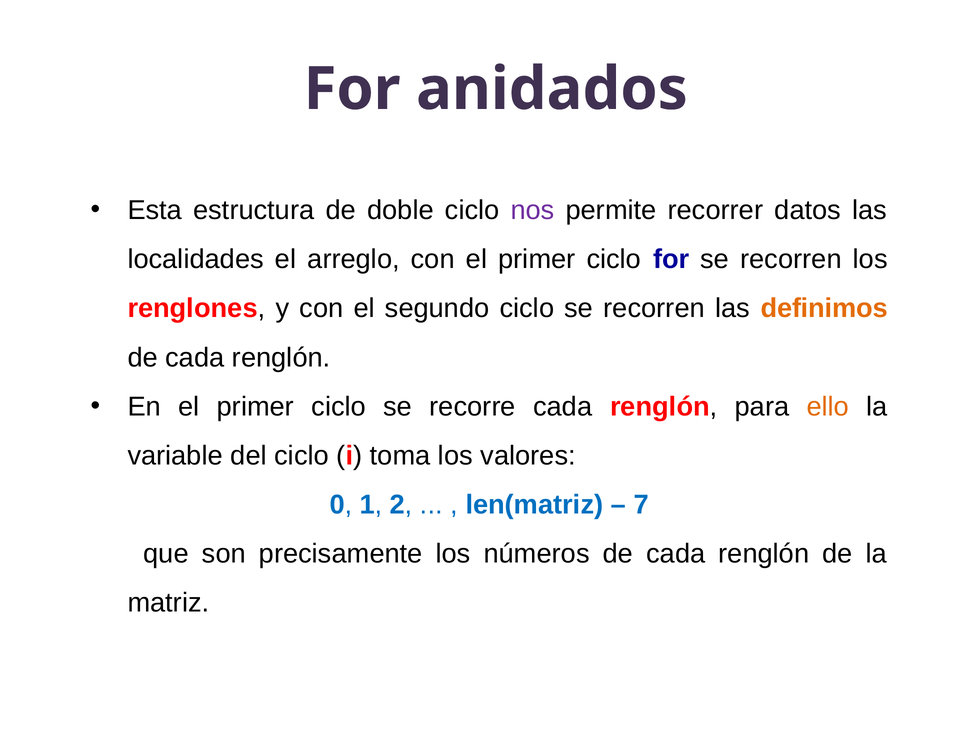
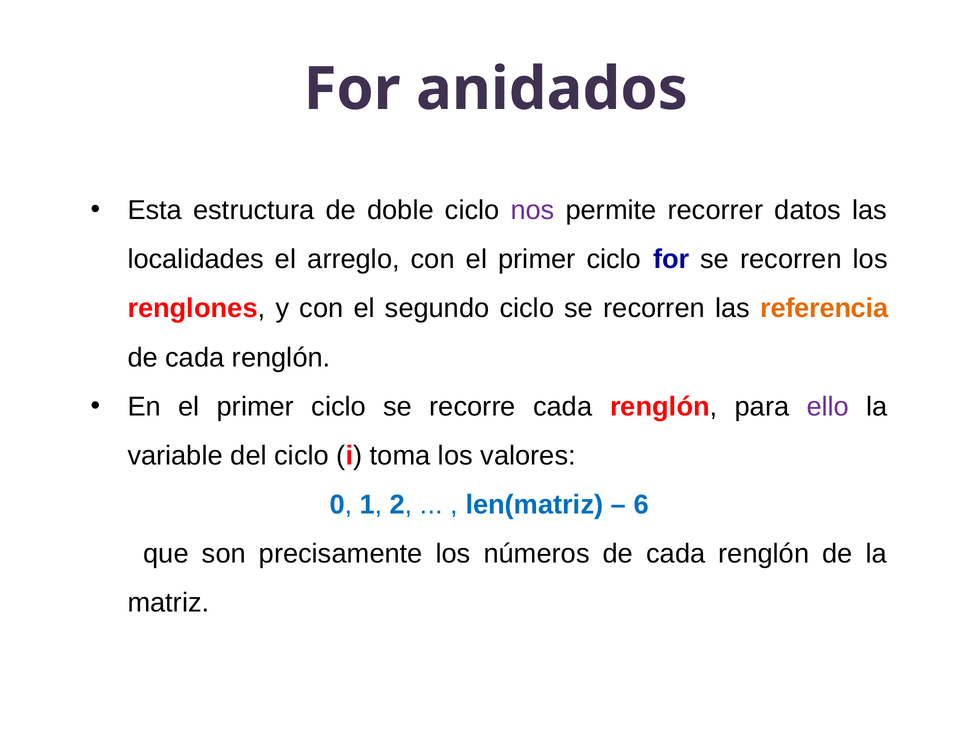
definimos: definimos -> referencia (824, 309)
ello colour: orange -> purple (828, 407)
7: 7 -> 6 (641, 505)
